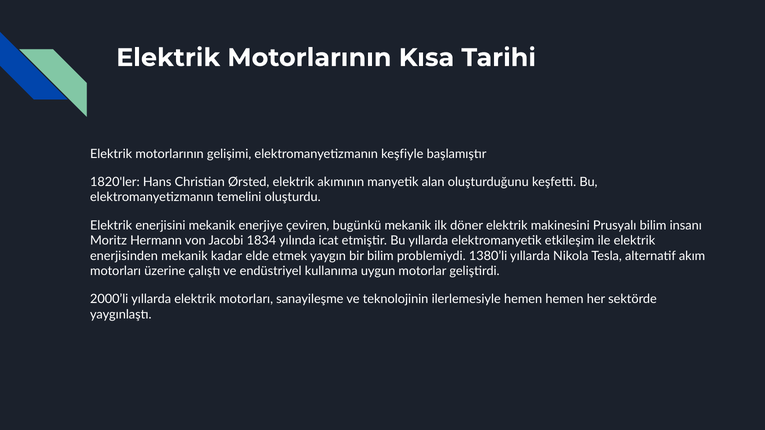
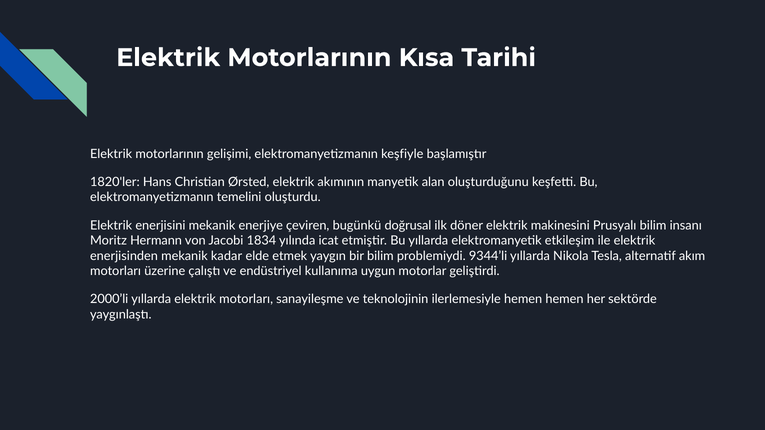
bugünkü mekanik: mekanik -> doğrusal (408, 225)
1380’li: 1380’li -> 9344’li (488, 256)
